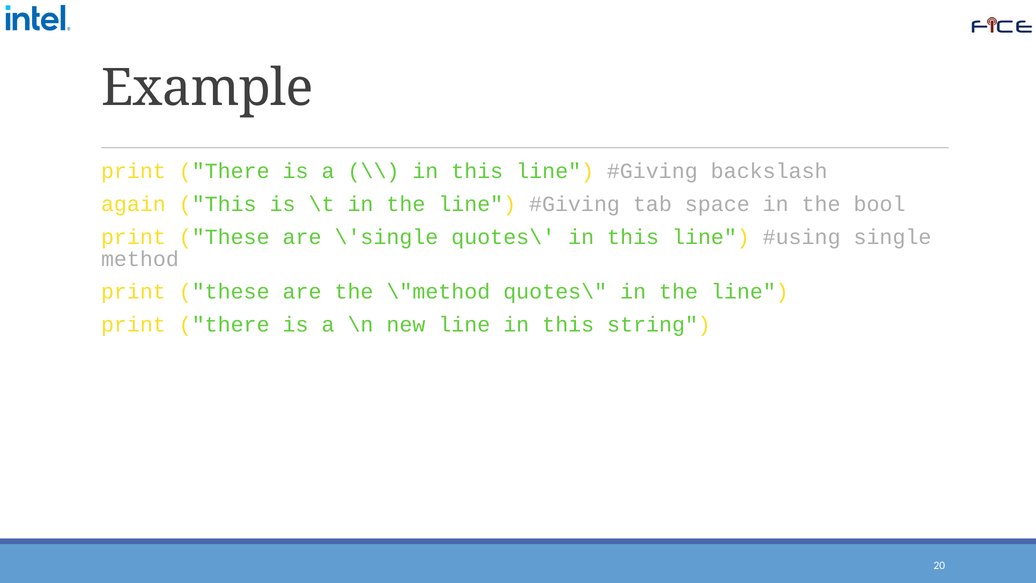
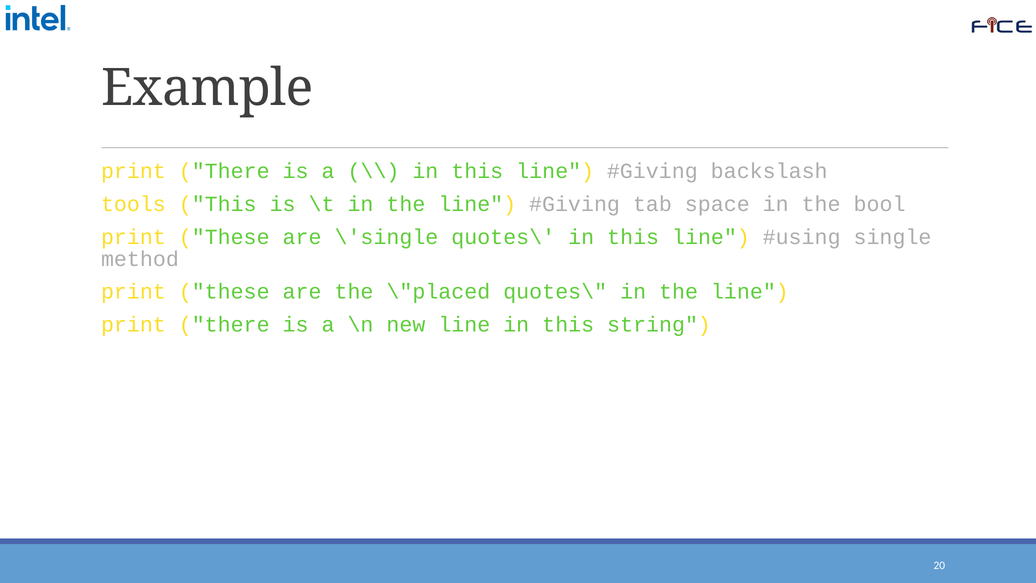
again: again -> tools (133, 204)
\"method: \"method -> \"placed (438, 292)
